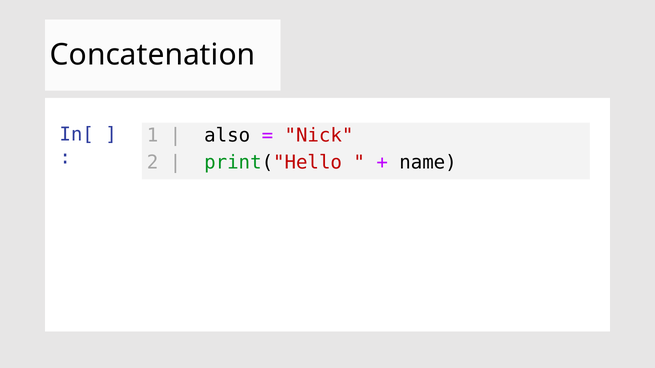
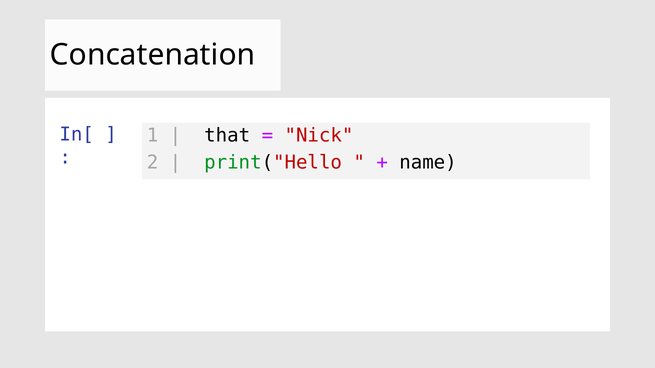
also: also -> that (227, 135)
